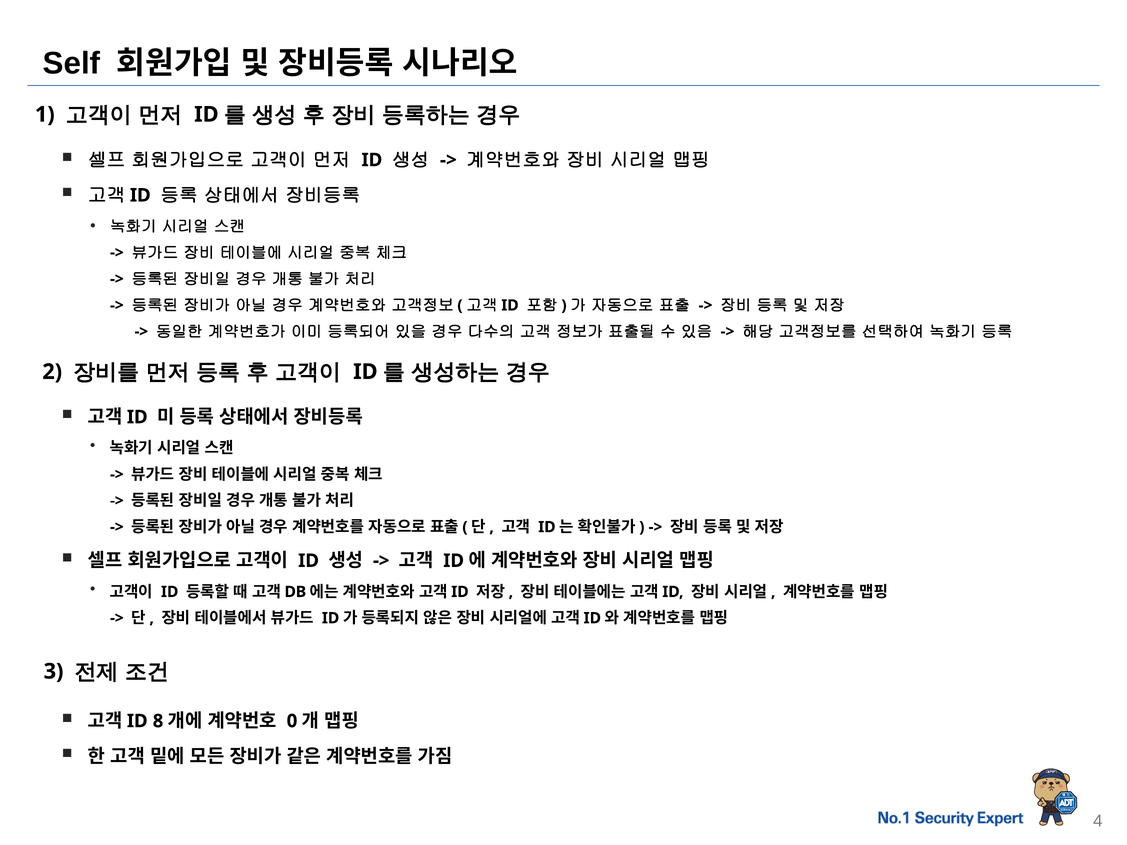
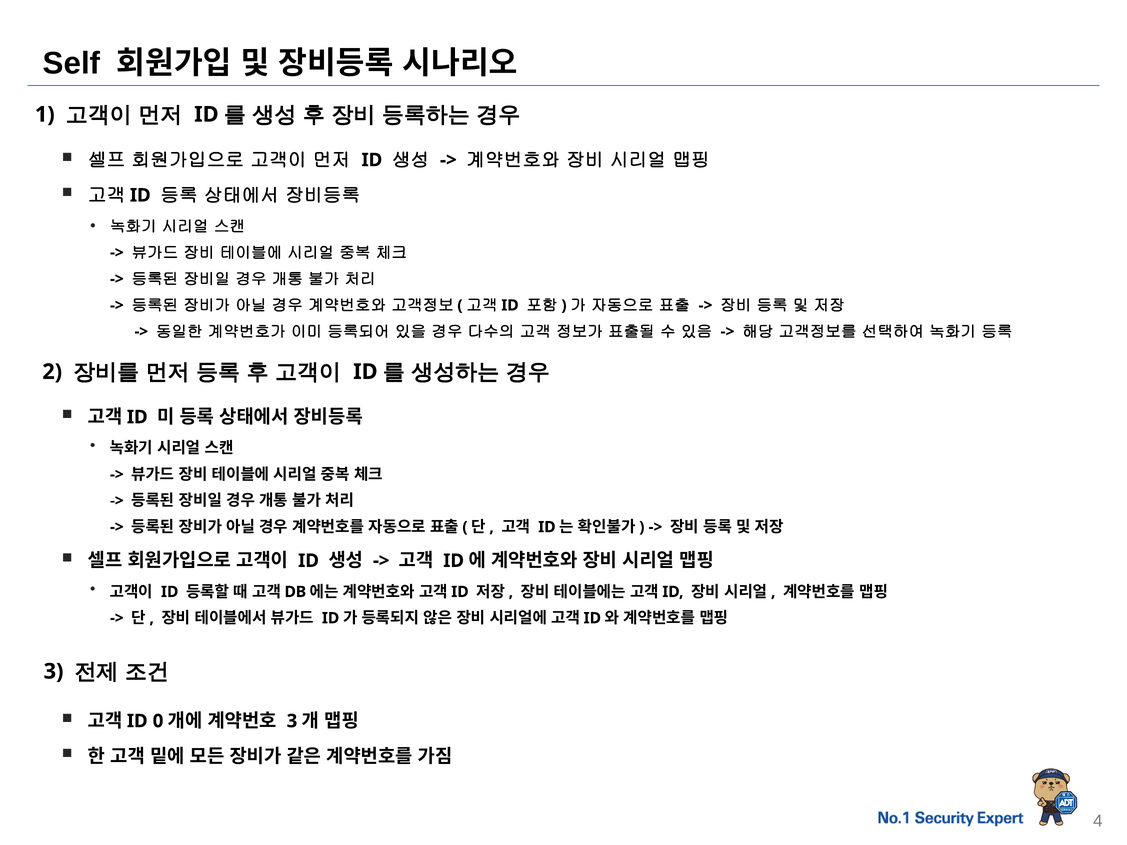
8: 8 -> 0 (158, 721)
0: 0 -> 3 (292, 721)
